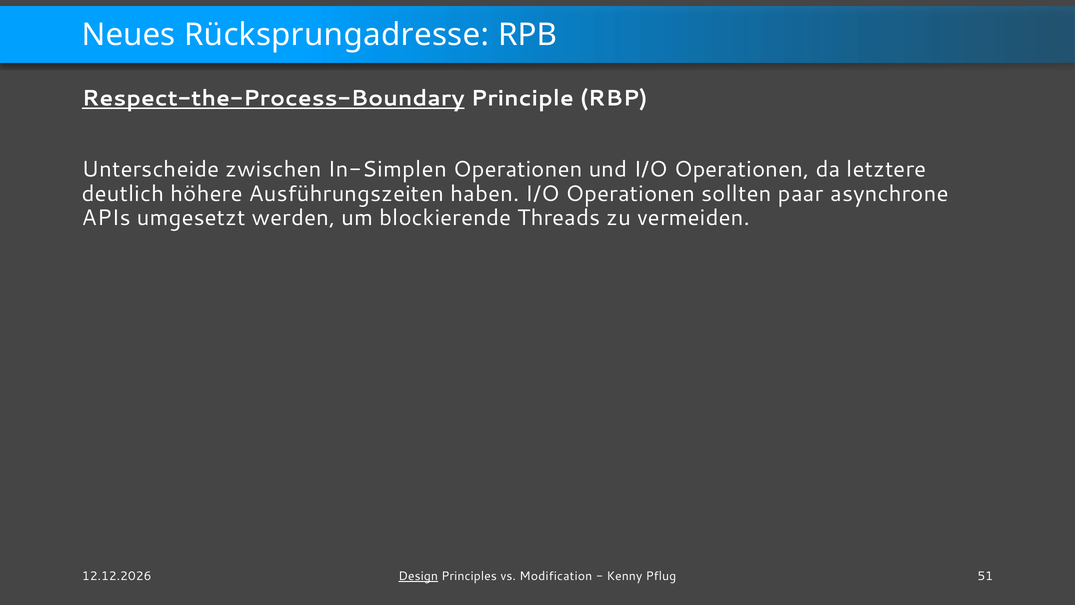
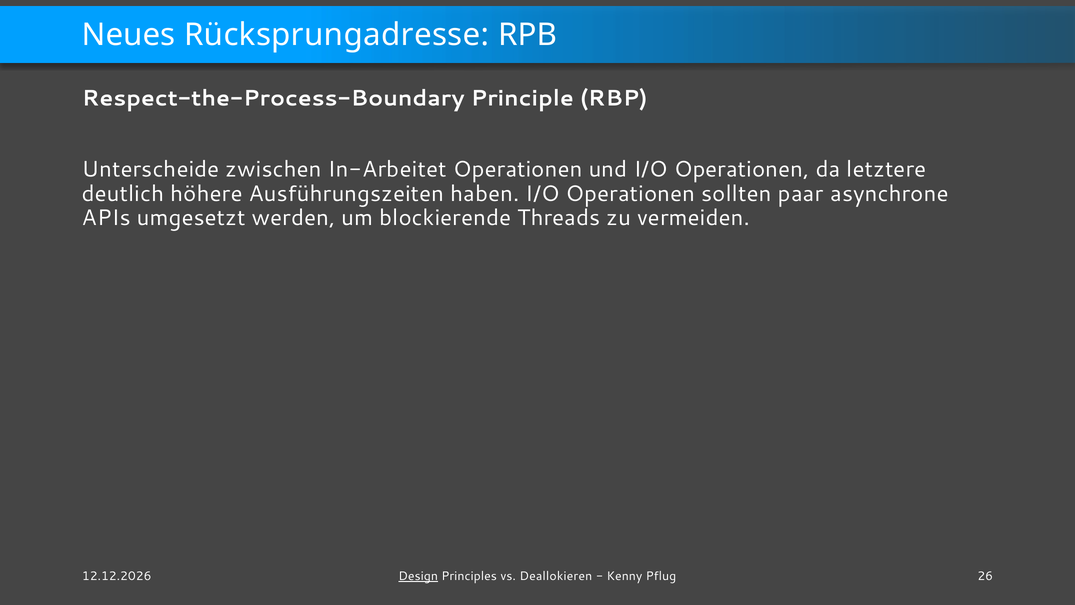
Respect-the-Process-Boundary underline: present -> none (273, 99)
In-Simplen: In-Simplen -> In-Arbeitet (387, 169)
Modification: Modification -> Deallokieren (556, 576)
51: 51 -> 26 (985, 576)
